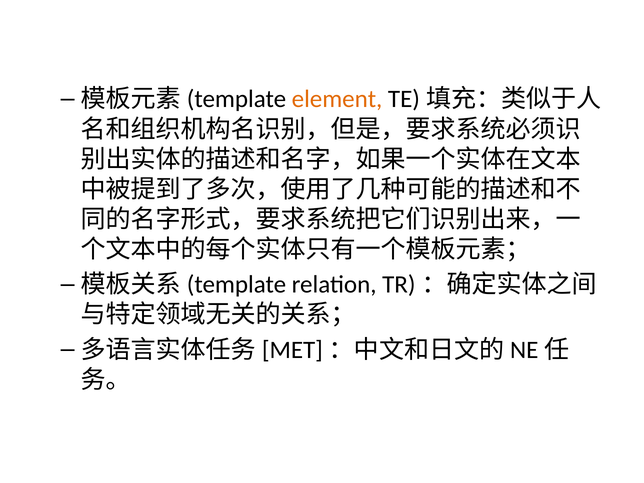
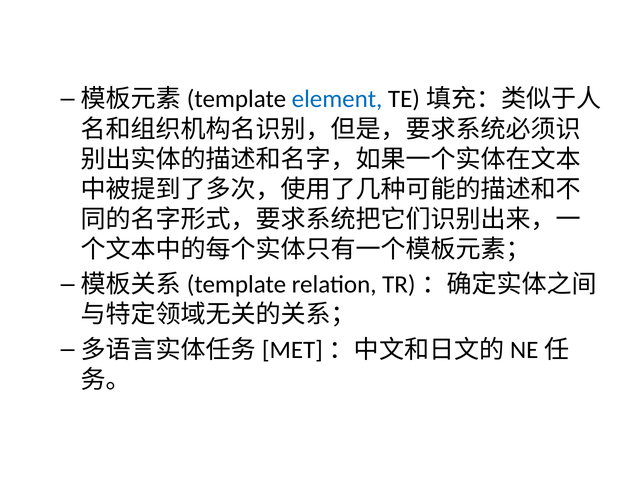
element colour: orange -> blue (337, 99)
